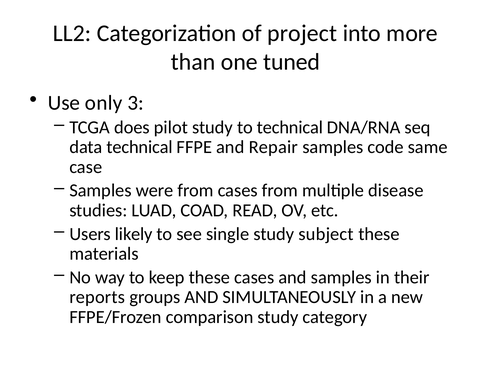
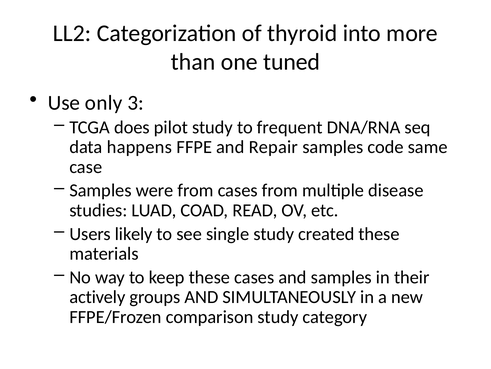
project: project -> thyroid (302, 33)
to technical: technical -> frequent (290, 127)
data technical: technical -> happens (139, 147)
subject: subject -> created (326, 233)
reports: reports -> actively (97, 297)
